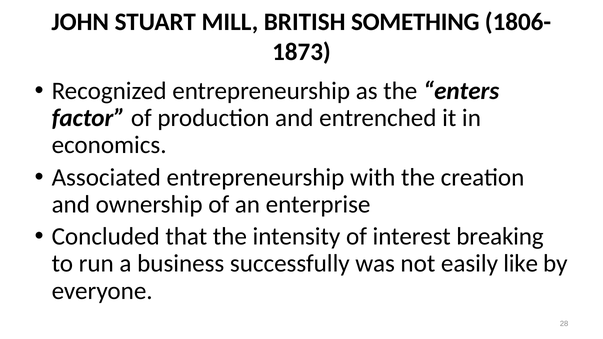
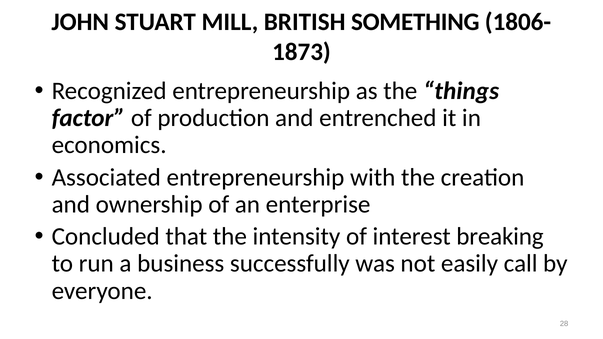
enters: enters -> things (461, 91)
like: like -> call (521, 264)
